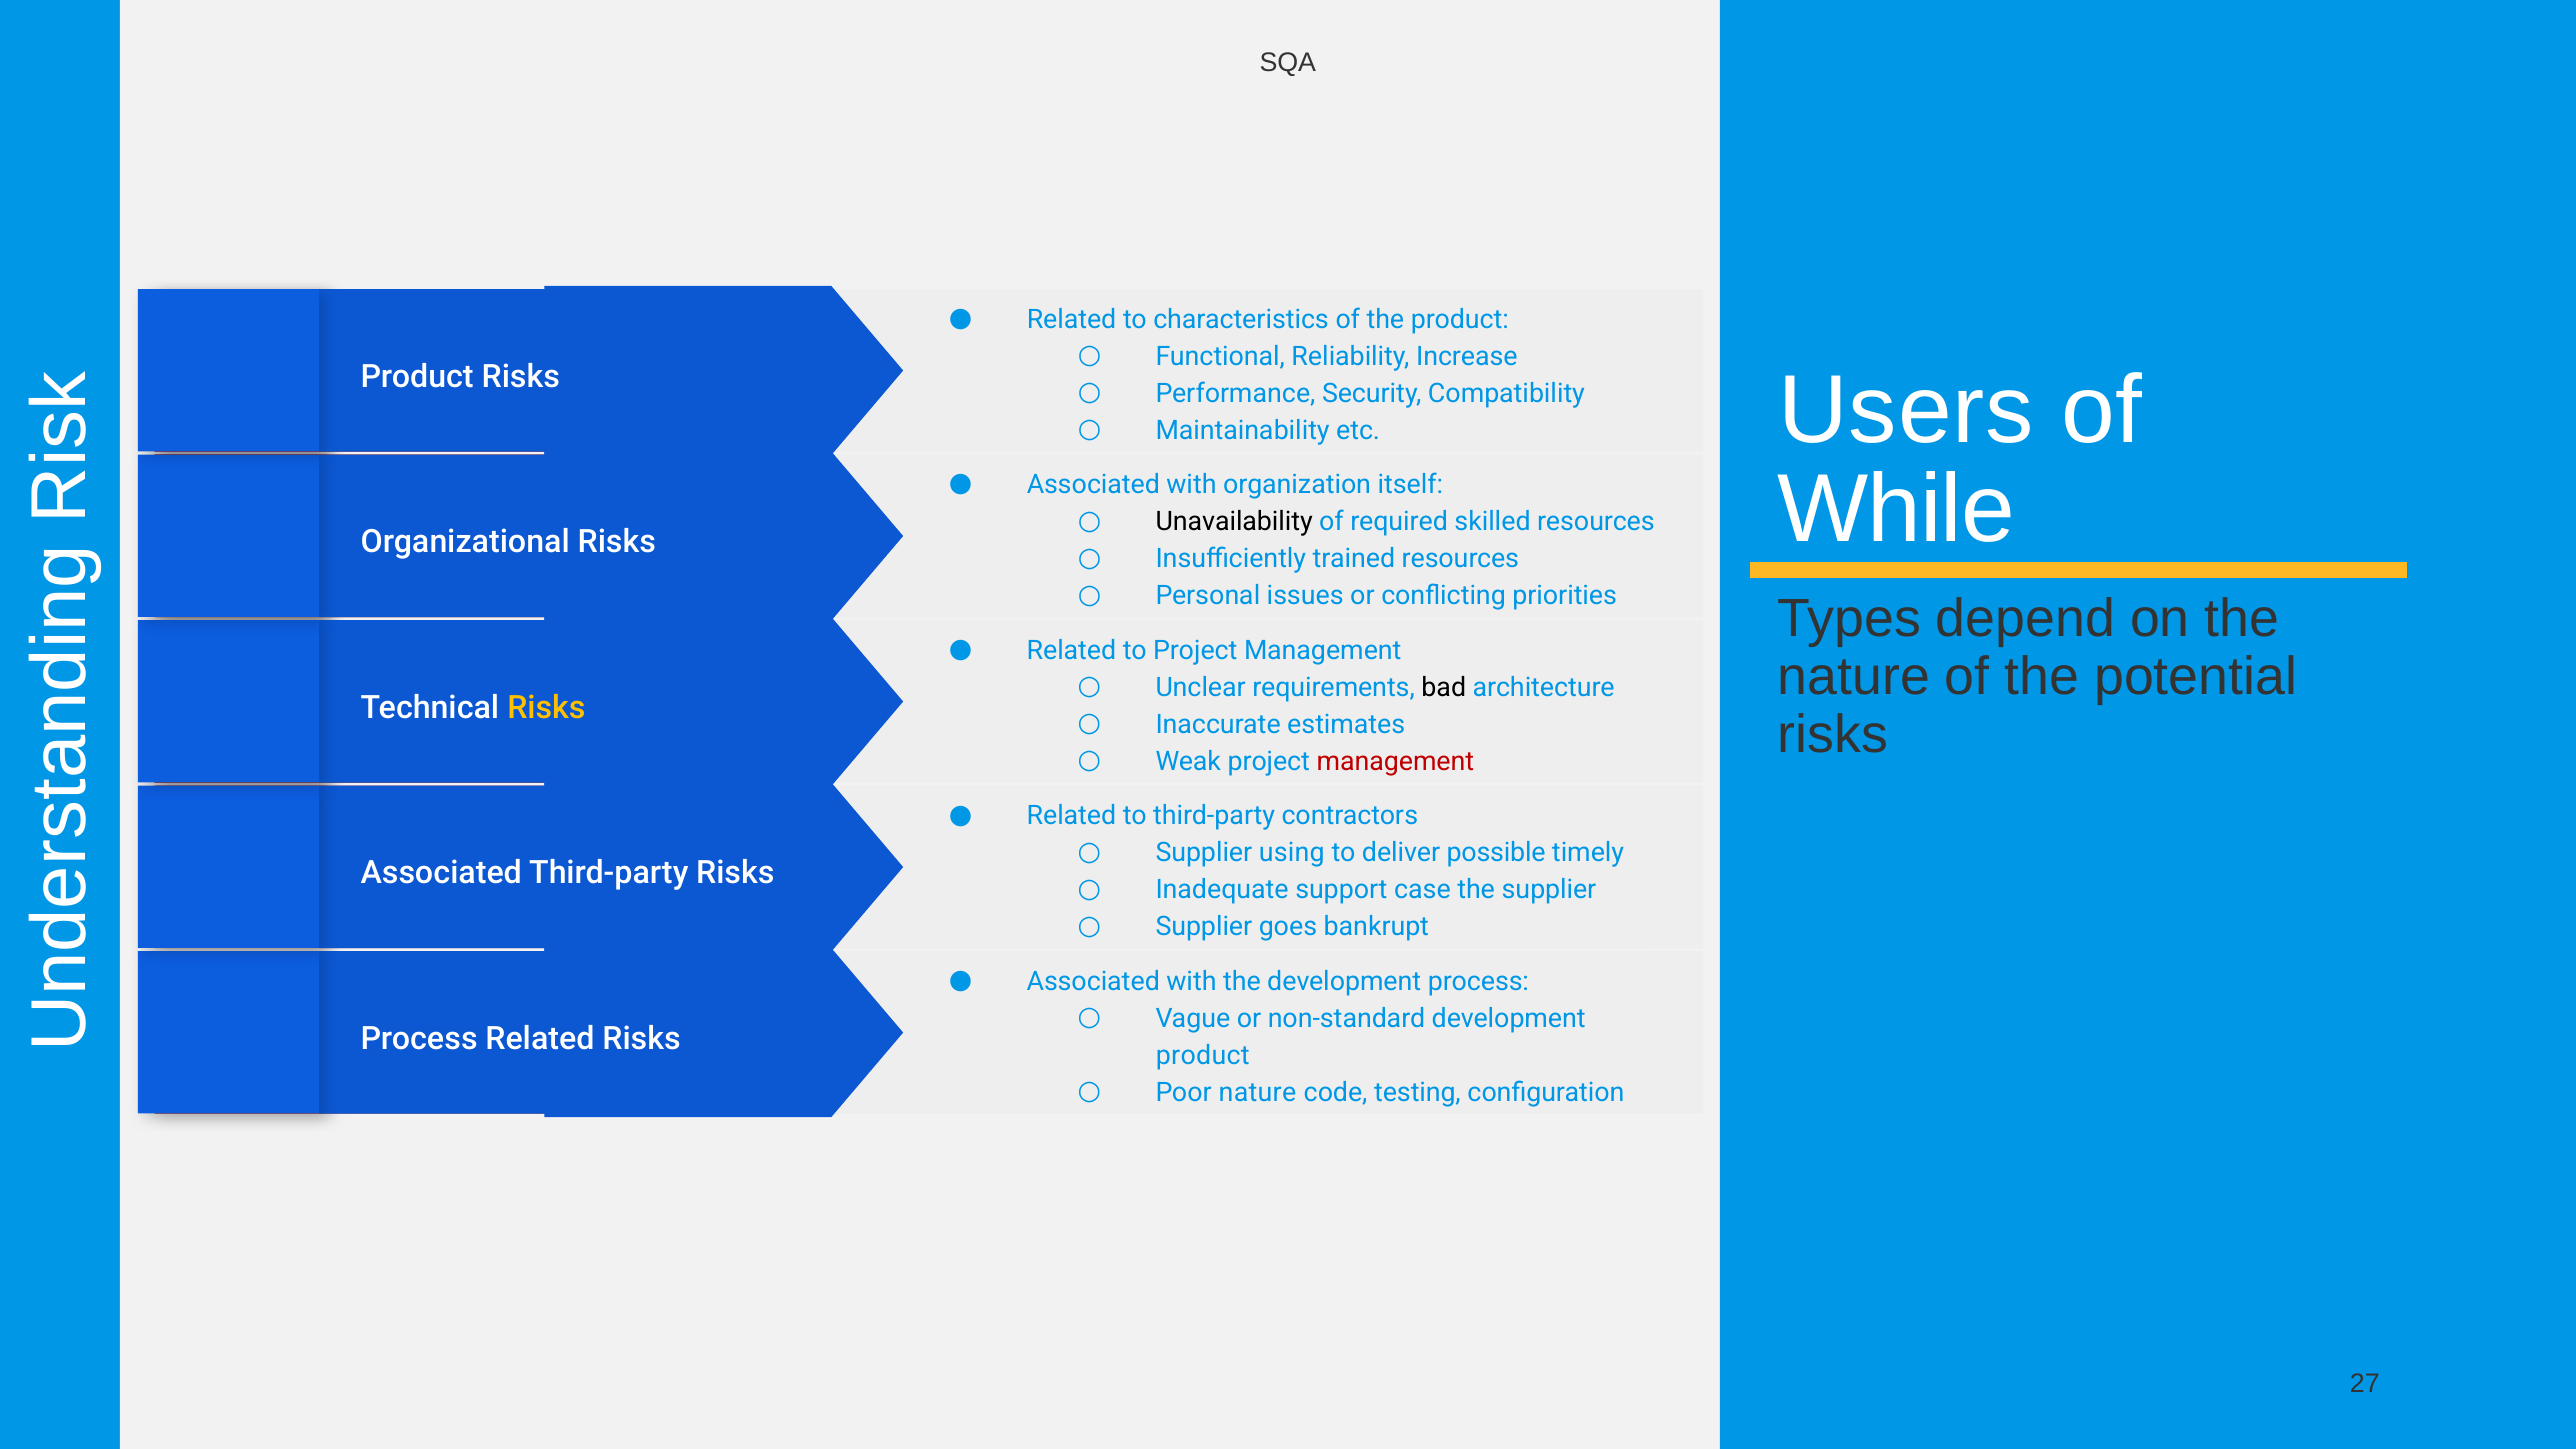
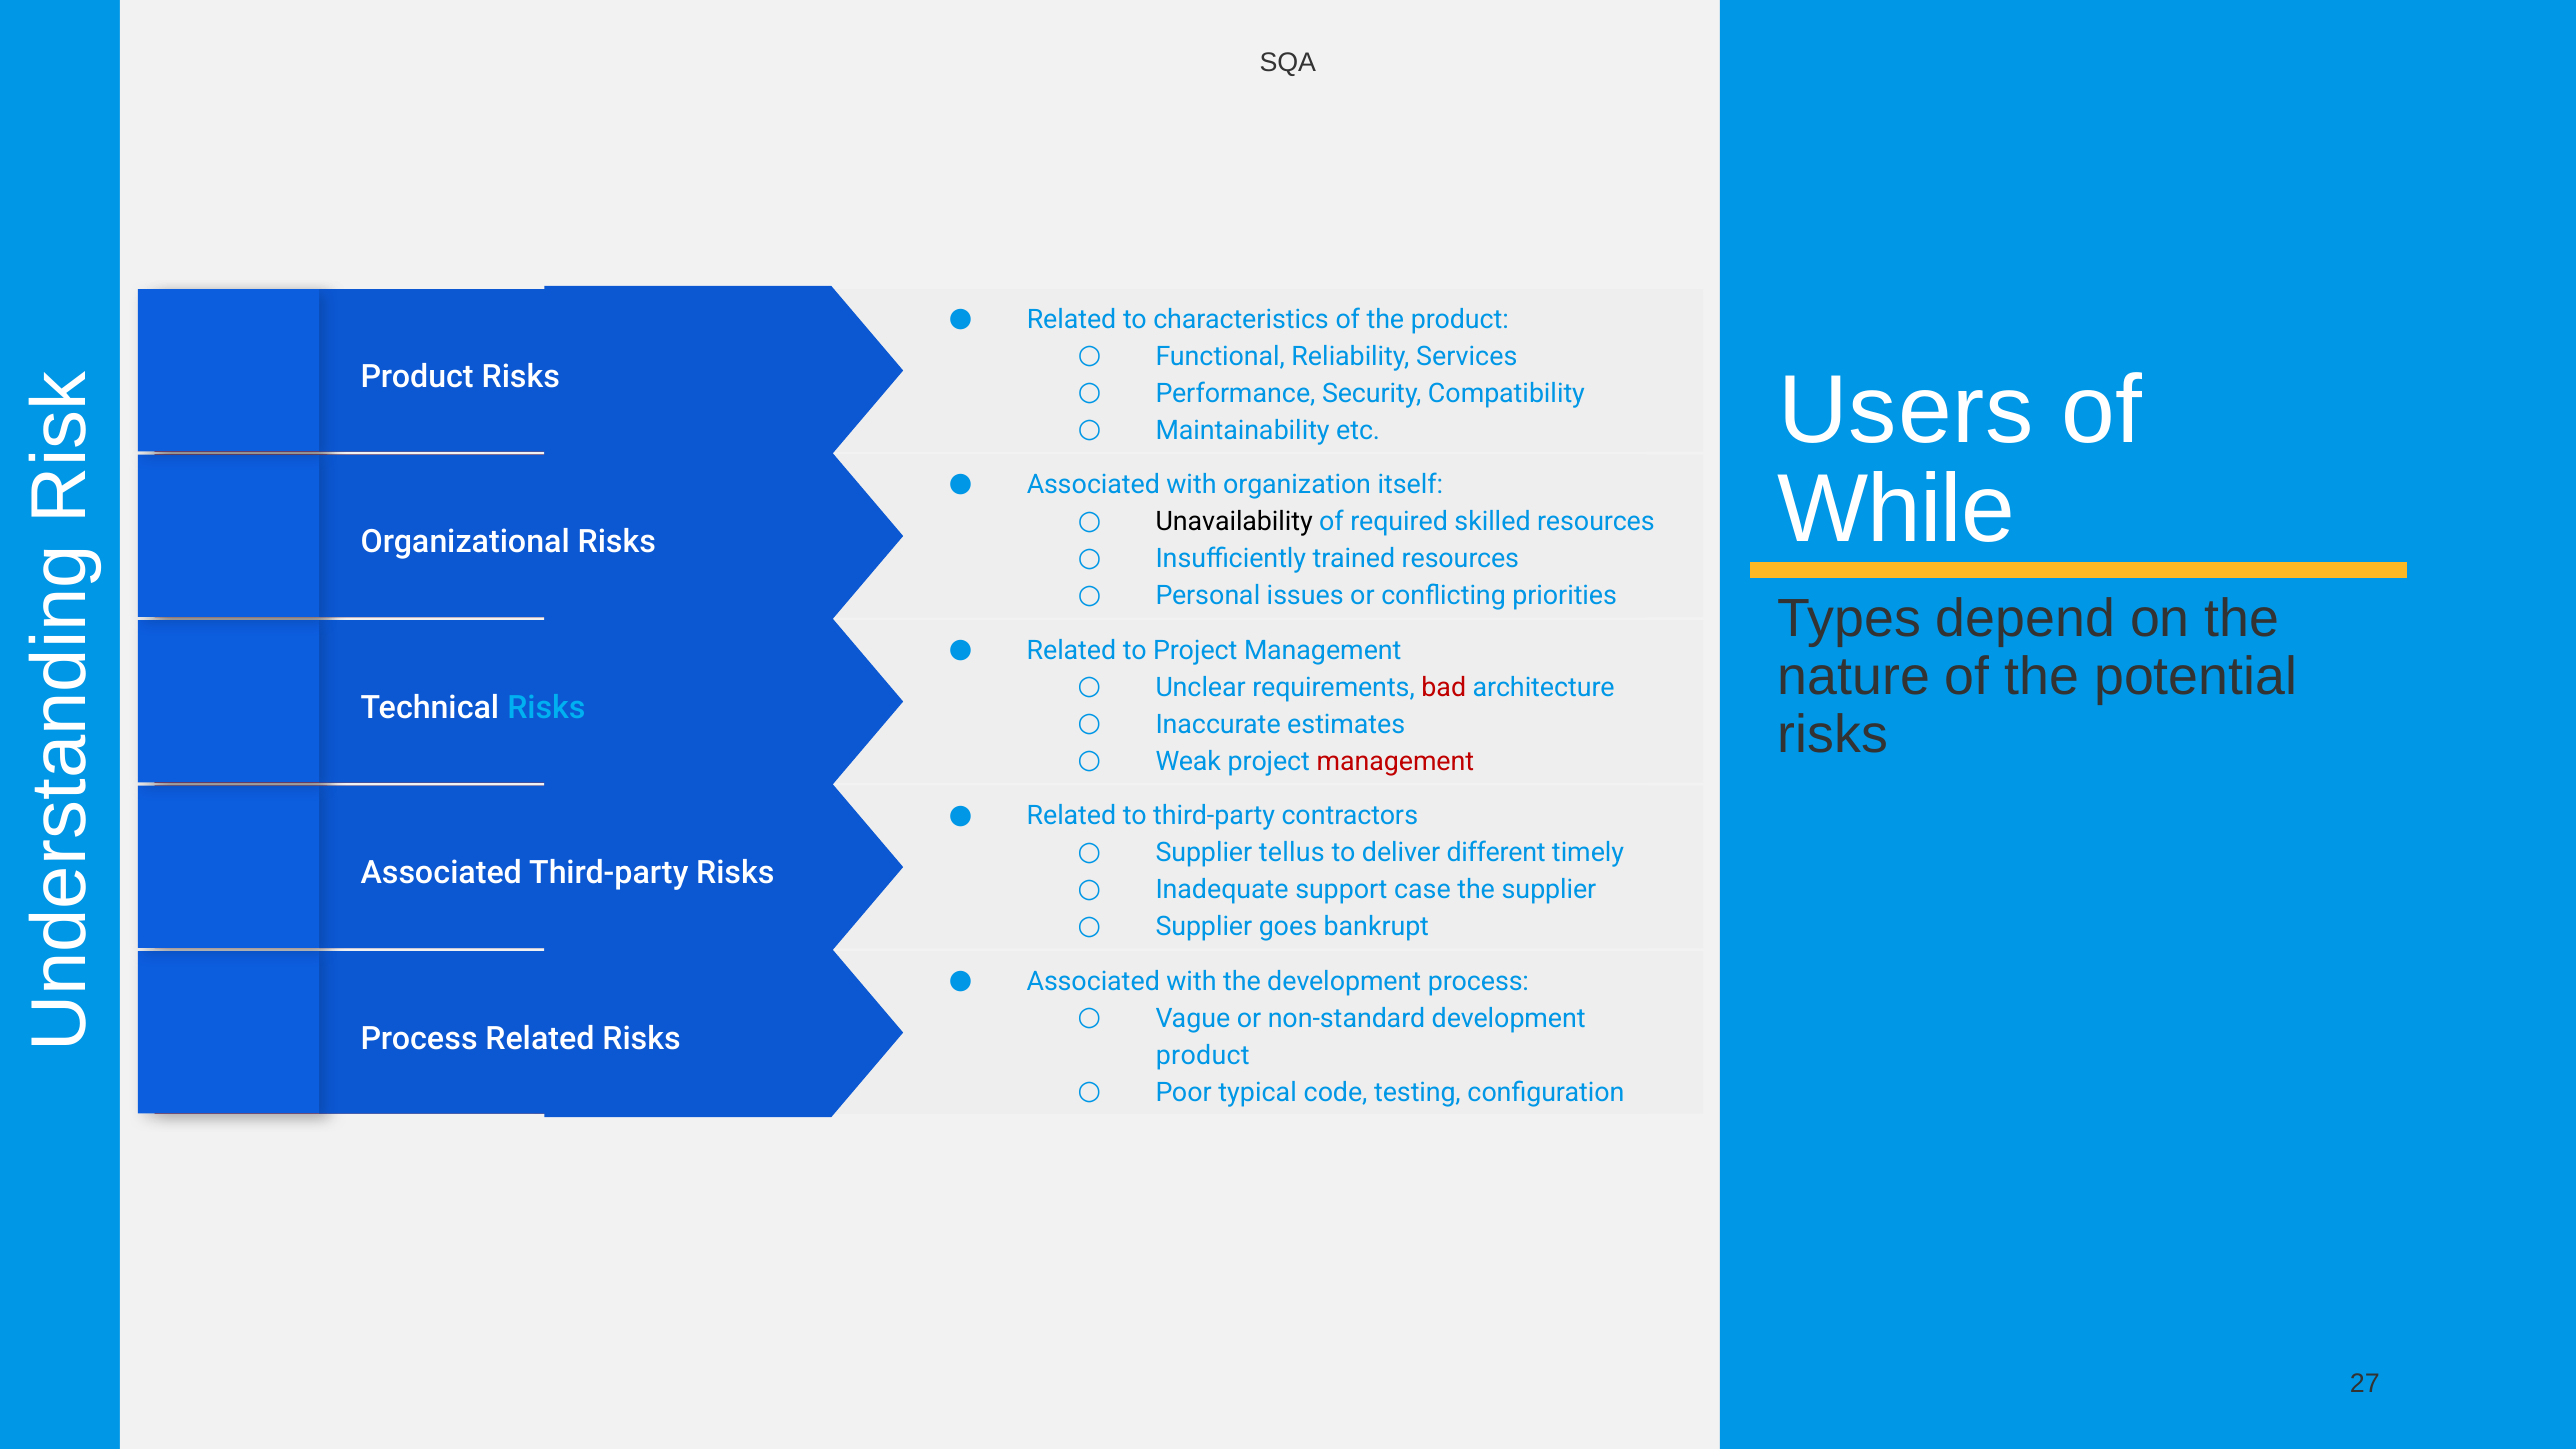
Increase: Increase -> Services (1467, 356)
bad colour: black -> red (1444, 687)
Risks colour: yellow -> light blue (546, 707)
Supplier using: using -> tellus (1292, 853)
possible: possible -> different (1496, 853)
Poor nature: nature -> typical (1258, 1092)
